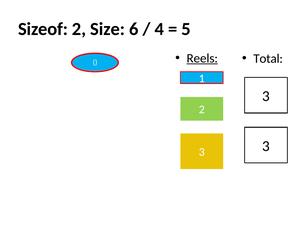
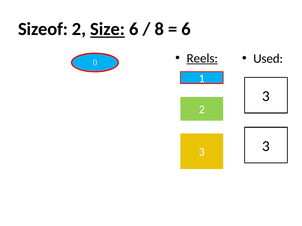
Size underline: none -> present (108, 29)
4: 4 -> 8 (159, 29)
5: 5 -> 6 (186, 29)
Total: Total -> Used (268, 59)
